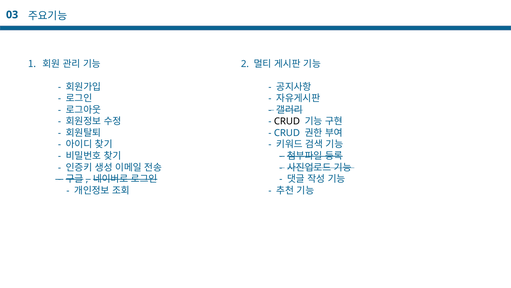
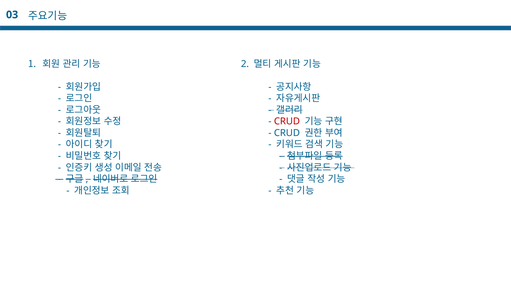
CRUD colour: black -> red (287, 121)
